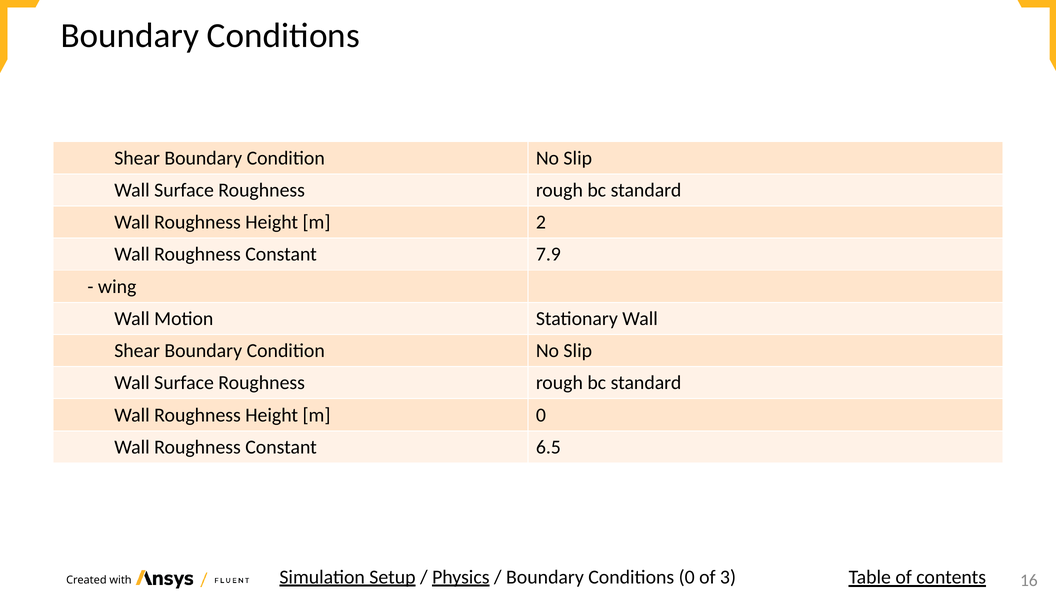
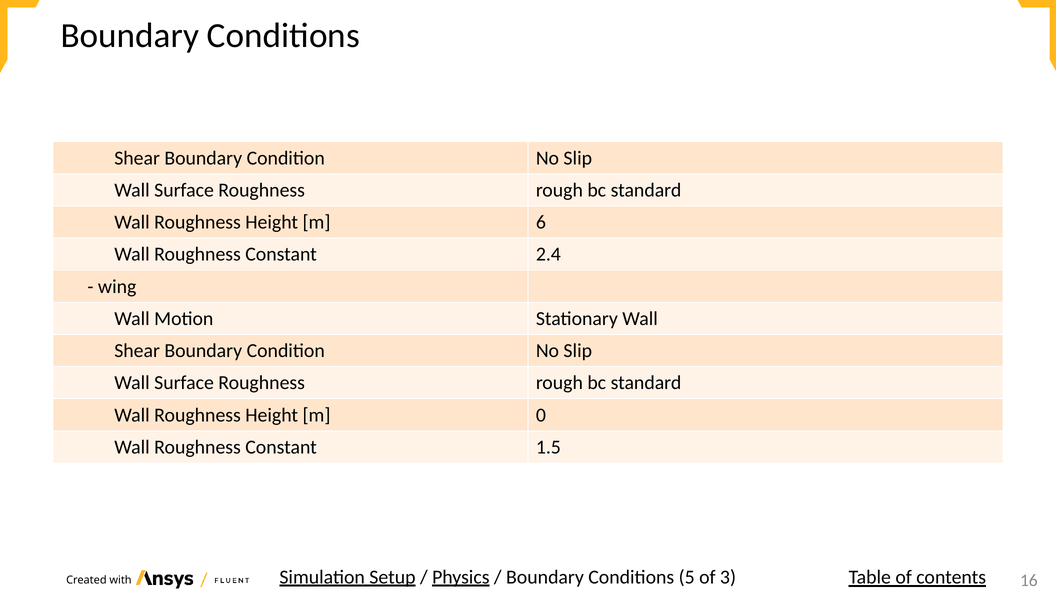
2: 2 -> 6 (541, 222)
7.9: 7.9 -> 2.4 (548, 254)
6.5: 6.5 -> 1.5 (548, 447)
Conditions 0: 0 -> 5 (687, 577)
